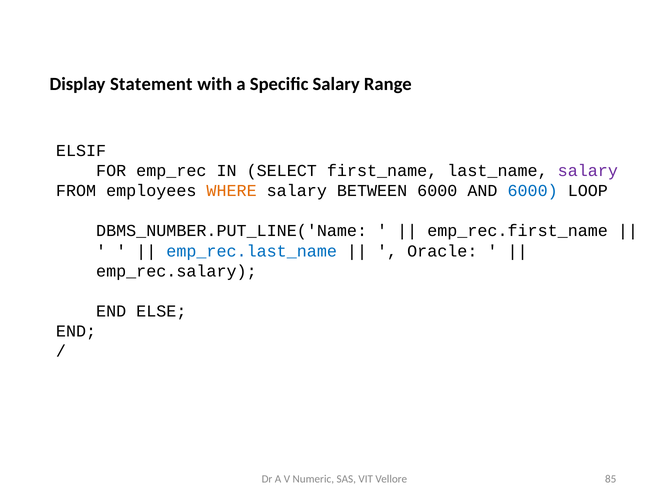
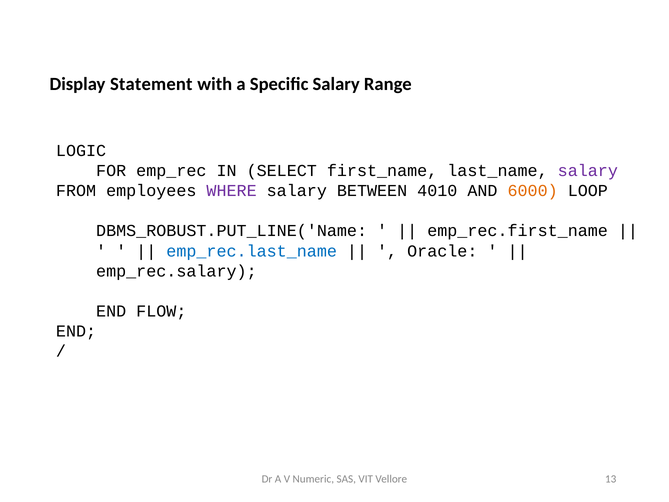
ELSIF: ELSIF -> LOGIC (81, 151)
WHERE colour: orange -> purple (232, 191)
BETWEEN 6000: 6000 -> 4010 (437, 191)
6000 colour: blue -> orange (533, 191)
DBMS_NUMBER.PUT_LINE('Name: DBMS_NUMBER.PUT_LINE('Name -> DBMS_ROBUST.PUT_LINE('Name (232, 231)
ELSE: ELSE -> FLOW (161, 311)
85: 85 -> 13 (611, 479)
